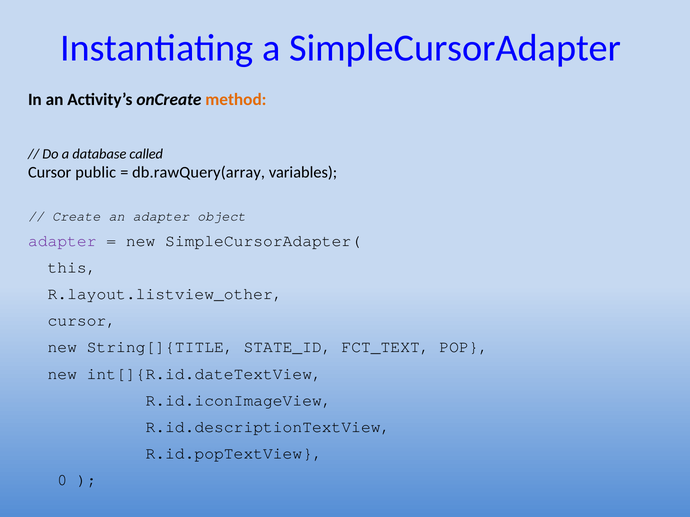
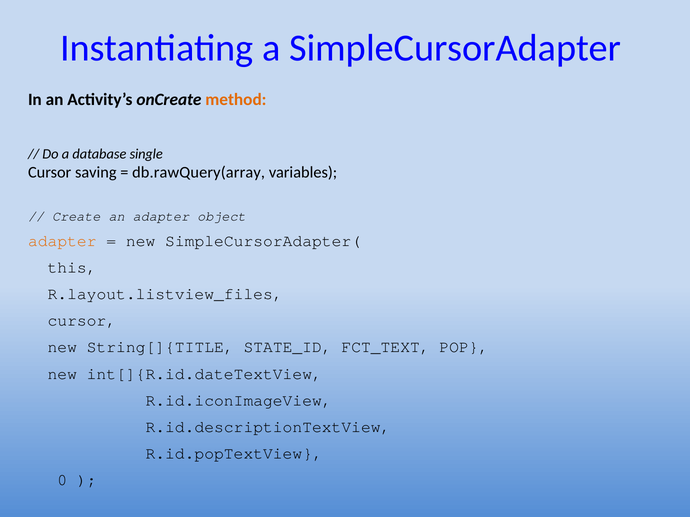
called: called -> single (146, 154)
public: public -> saving (96, 173)
adapter colour: purple -> orange (62, 241)
R.layout.listview_other: R.layout.listview_other -> R.layout.listview_files (165, 294)
